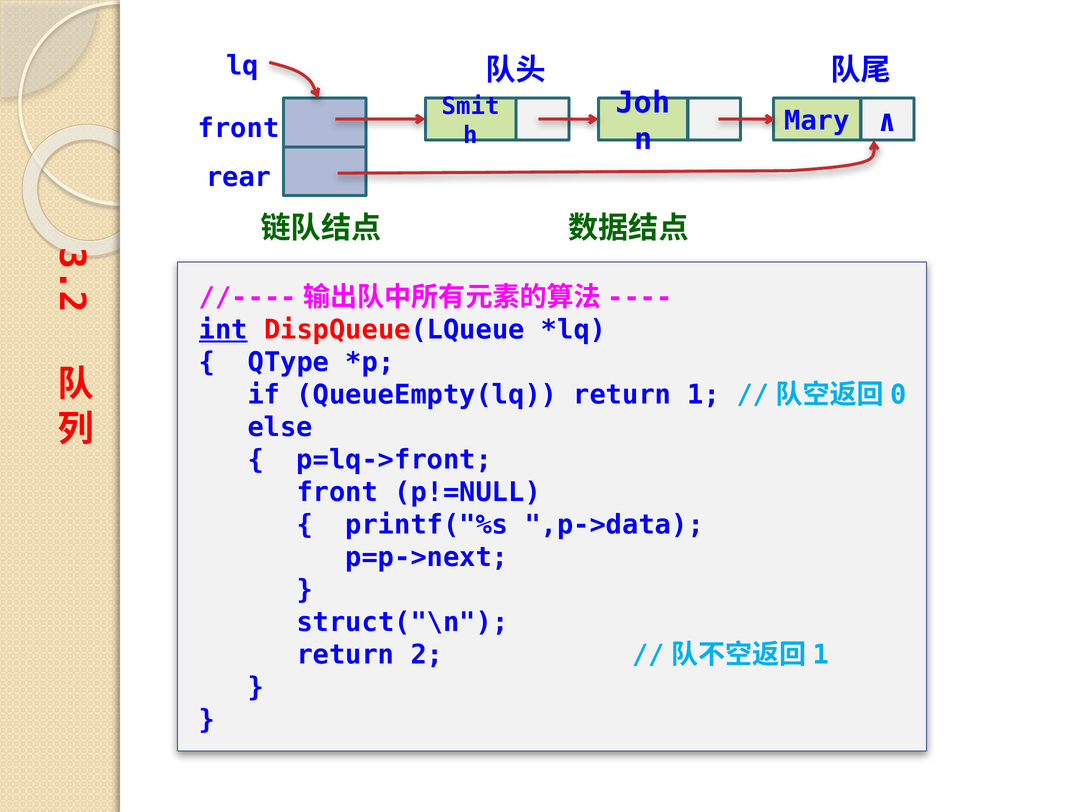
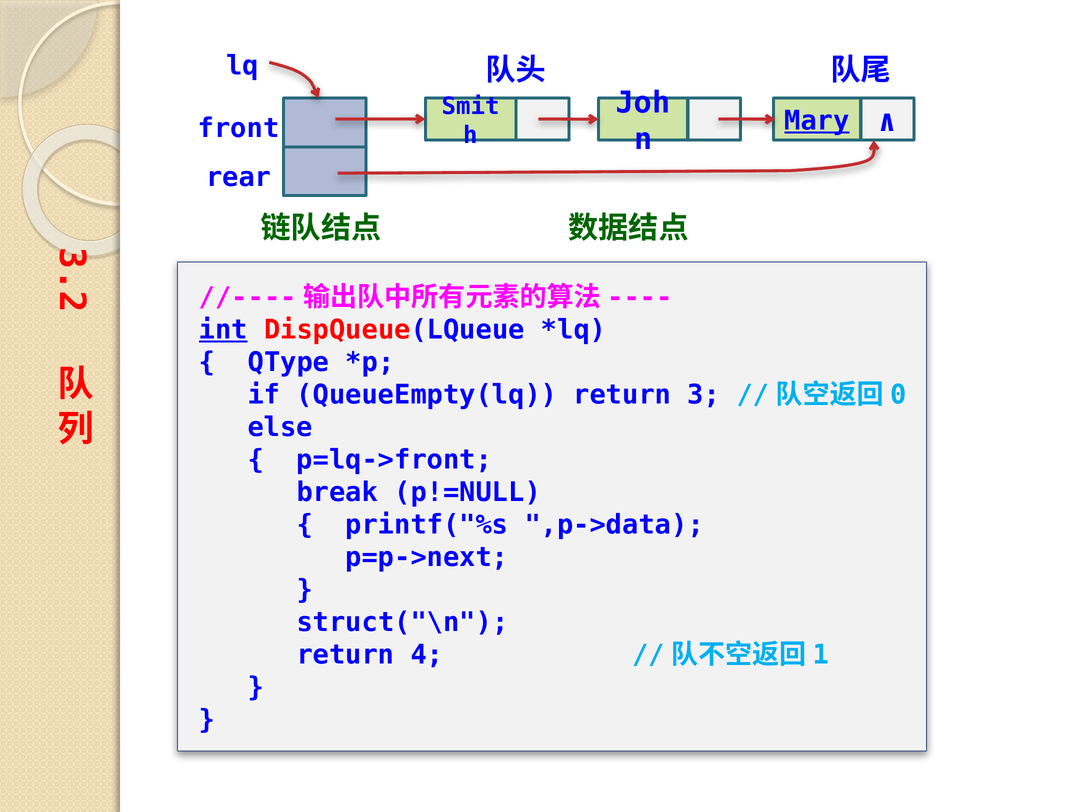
Mary underline: none -> present (817, 121)
return 1: 1 -> 3 (704, 395)
front: front -> break (337, 492)
return 2: 2 -> 4 (427, 655)
